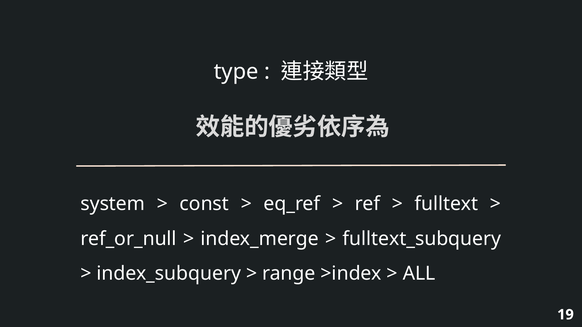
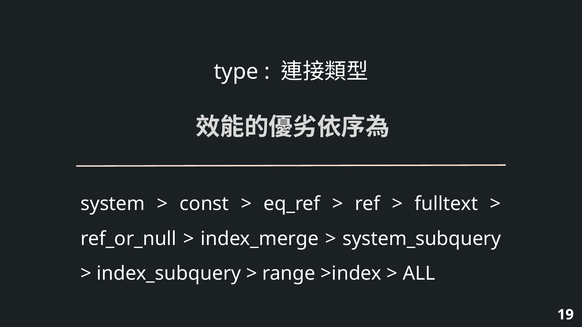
fulltext_subquery: fulltext_subquery -> system_subquery (422, 239)
